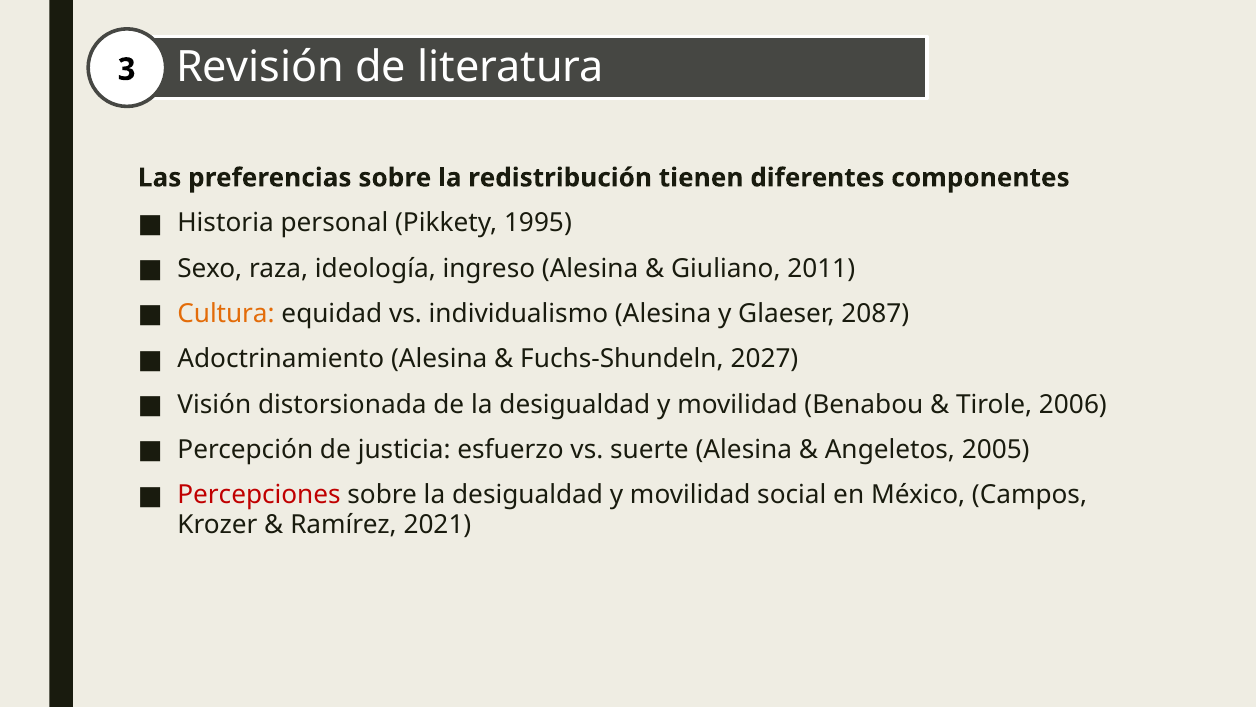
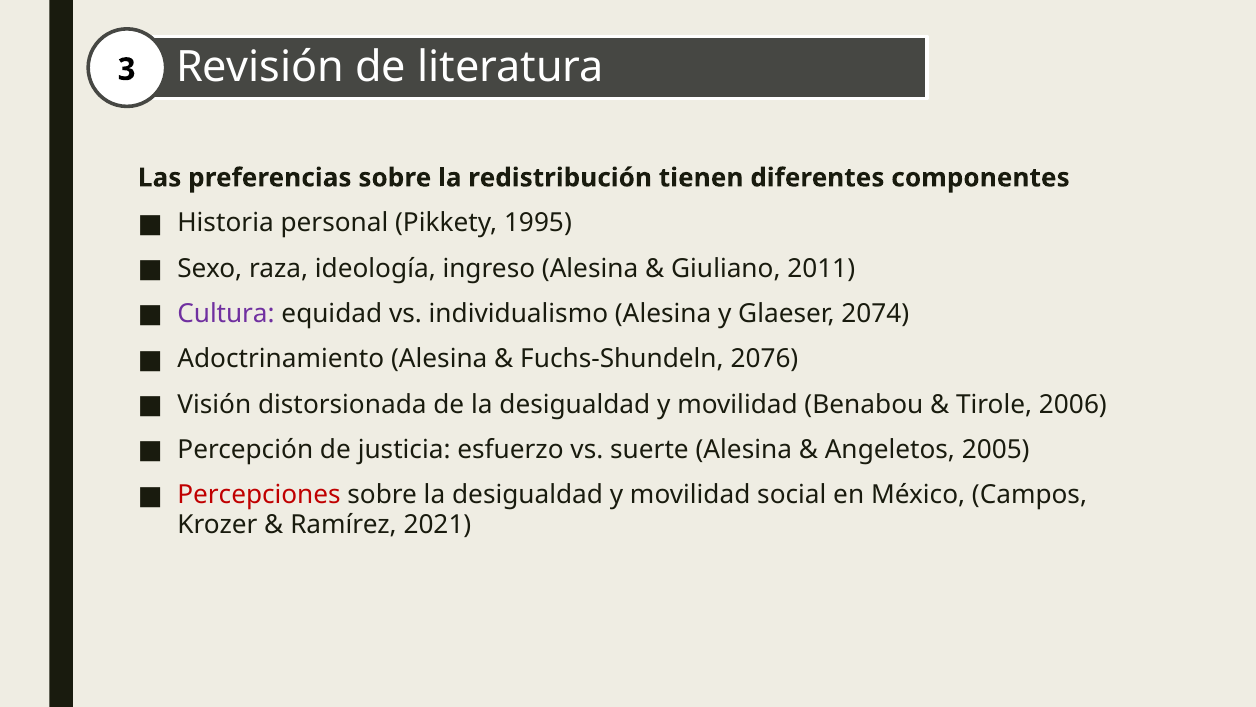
Cultura colour: orange -> purple (226, 314)
2087: 2087 -> 2074 (875, 314)
2027: 2027 -> 2076 (764, 359)
